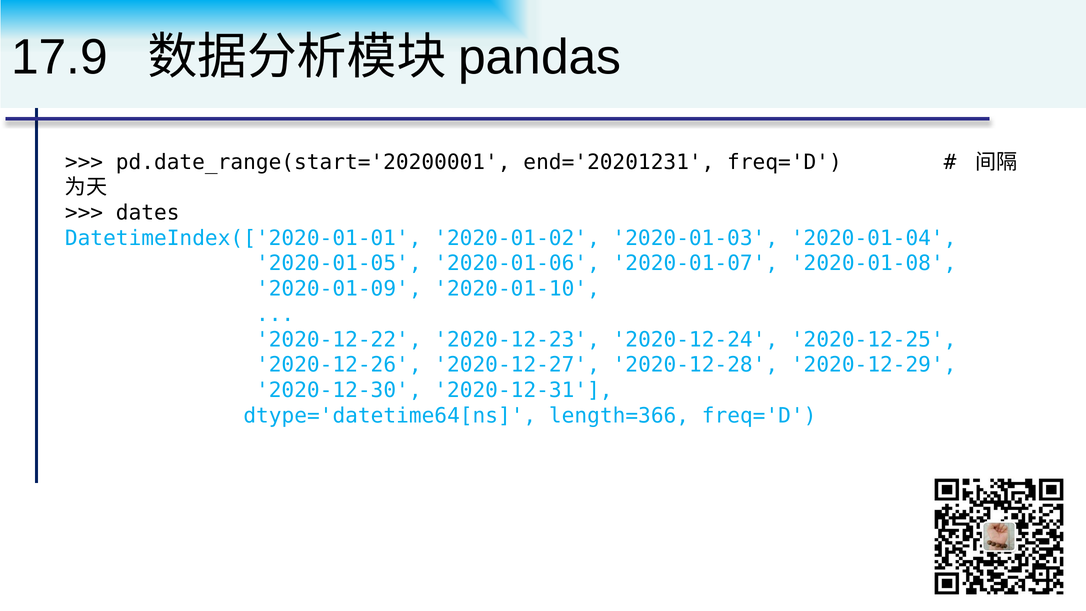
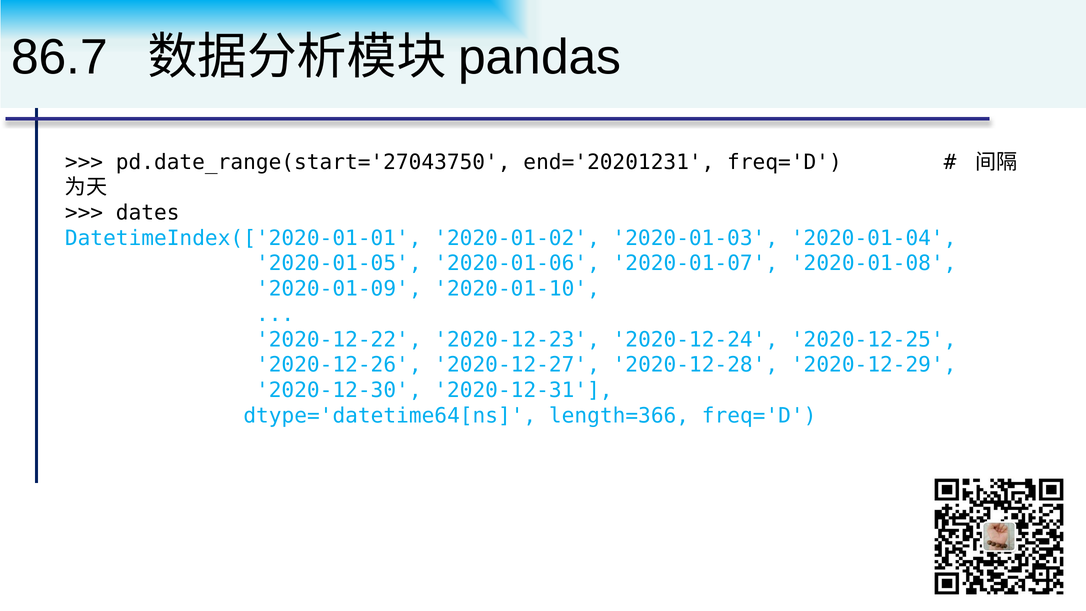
17.9: 17.9 -> 86.7 (60, 57)
pd.date_range(start='20200001: pd.date_range(start='20200001 -> pd.date_range(start='27043750 (313, 162)
